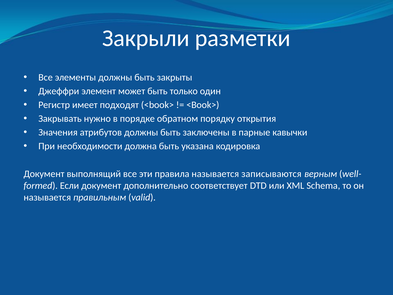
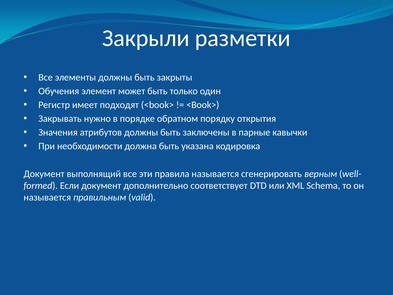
Джеффри: Джеффри -> Обучения (59, 91)
записываются: записываются -> сгенерировать (271, 174)
